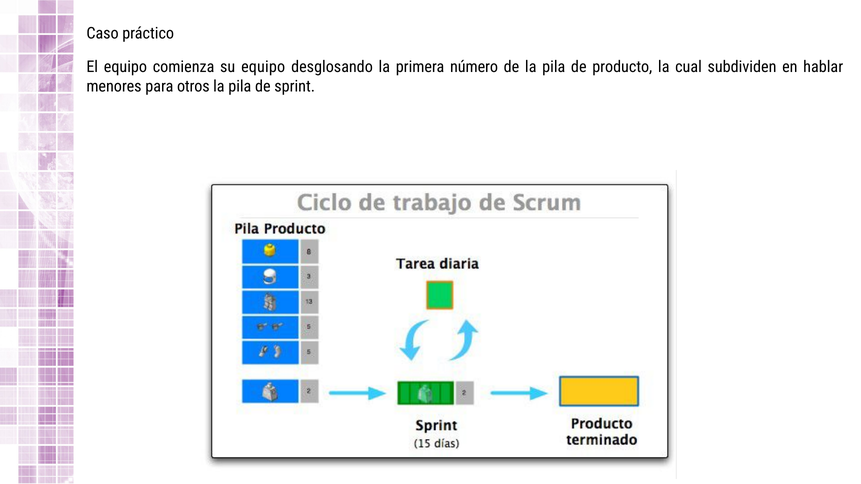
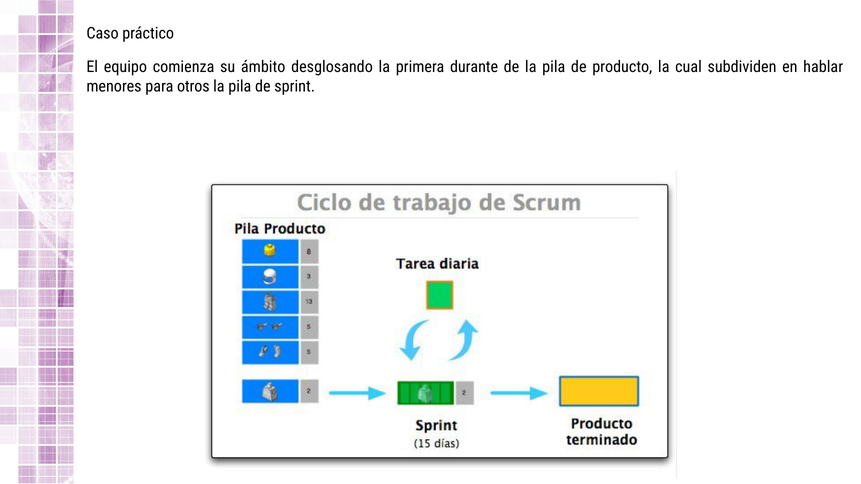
su equipo: equipo -> ámbito (263, 67)
número: número -> durante (474, 67)
